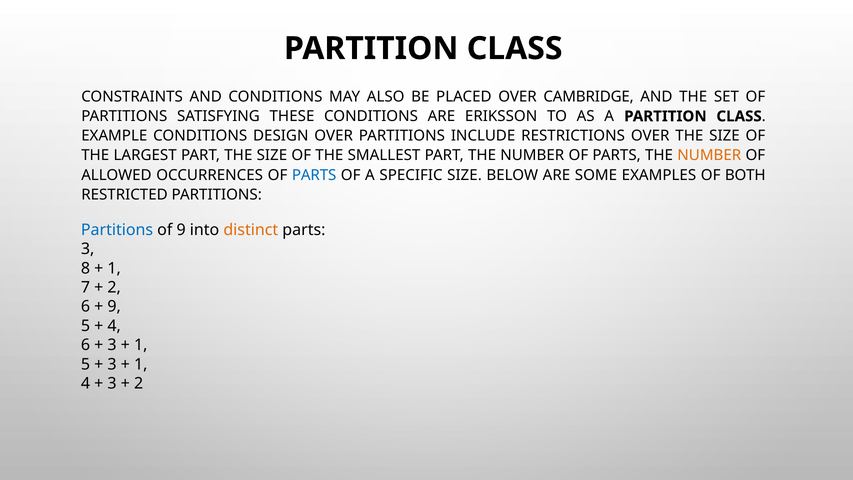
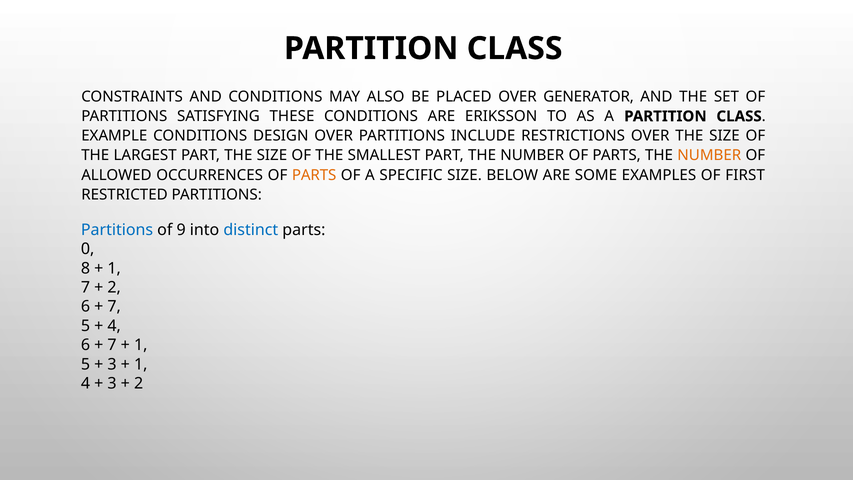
CAMBRIDGE: CAMBRIDGE -> GENERATOR (589, 97)
PARTS colour: blue -> orange (314, 175)
BOTH: BOTH -> FIRST (745, 175)
distinct colour: orange -> blue (251, 230)
3: 3 -> 0 (88, 249)
9: 9 -> 7 (114, 307)
3: 3 -> 7 (112, 345)
